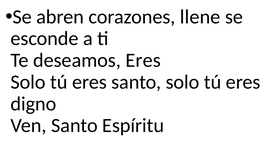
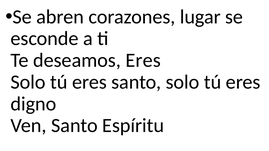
llene: llene -> lugar (200, 17)
